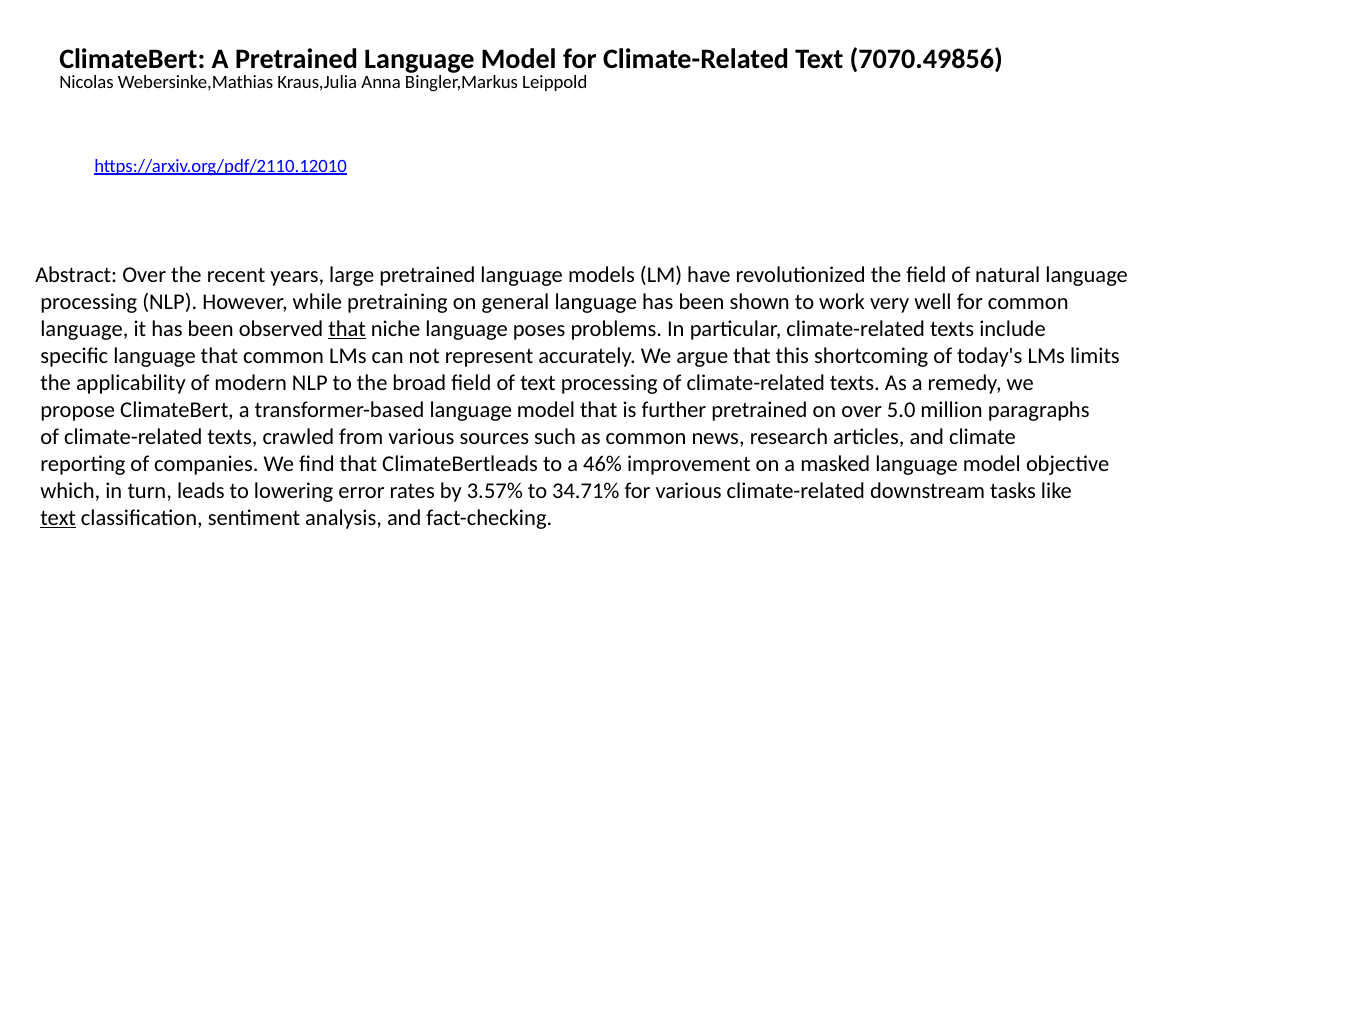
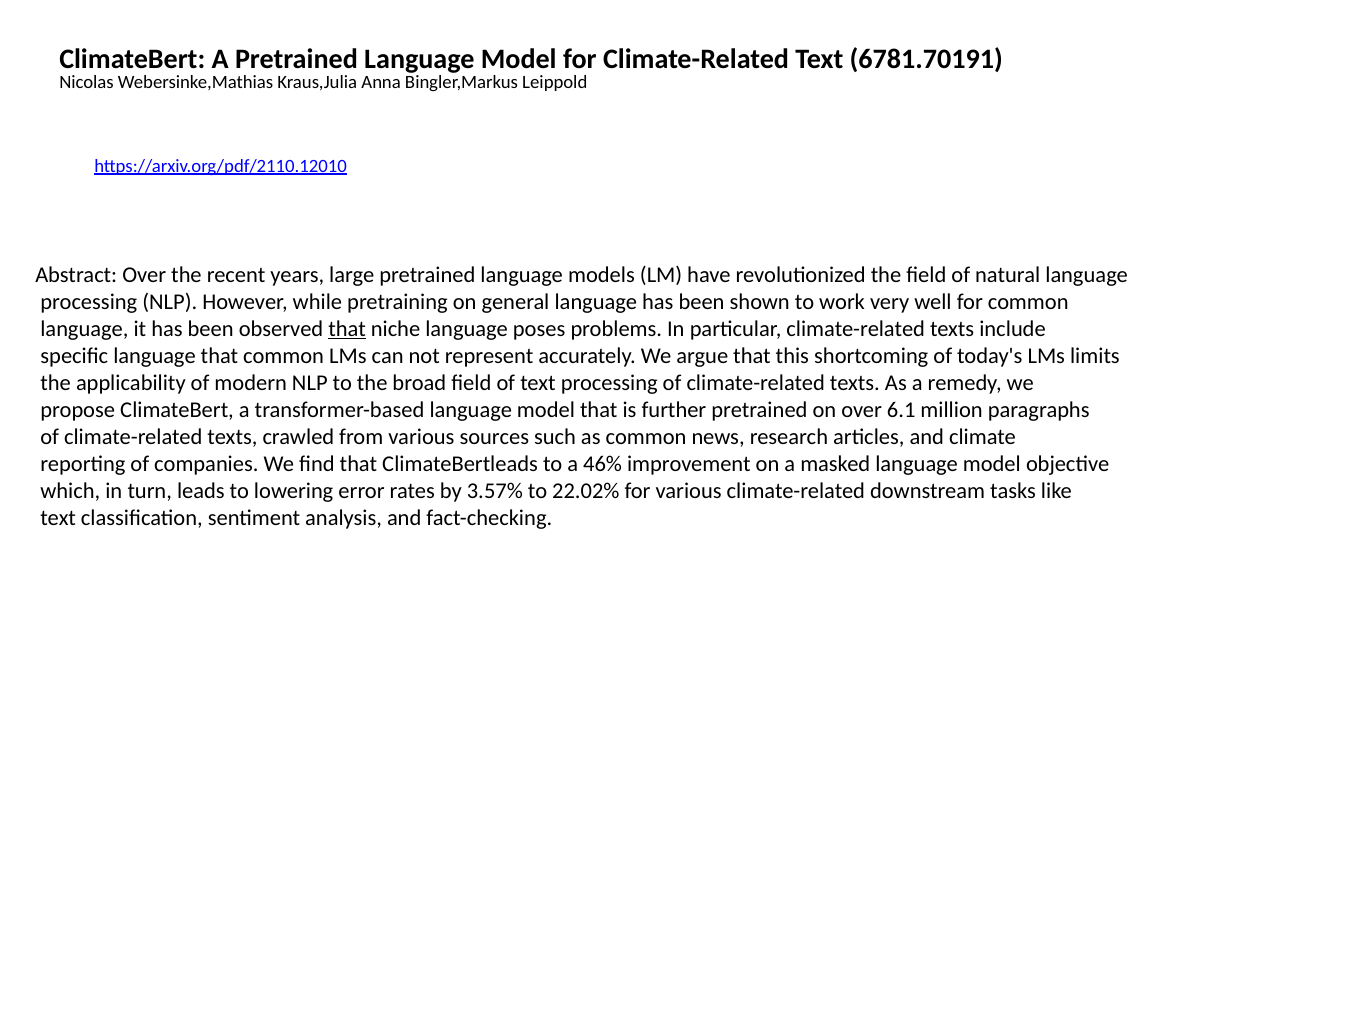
7070.49856: 7070.49856 -> 6781.70191 (926, 59)
5.0: 5.0 -> 6.1 (901, 410)
34.71%: 34.71% -> 22.02% (586, 491)
text underline: present -> none (58, 518)
